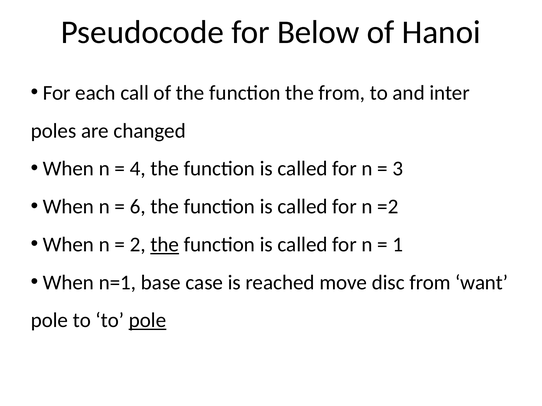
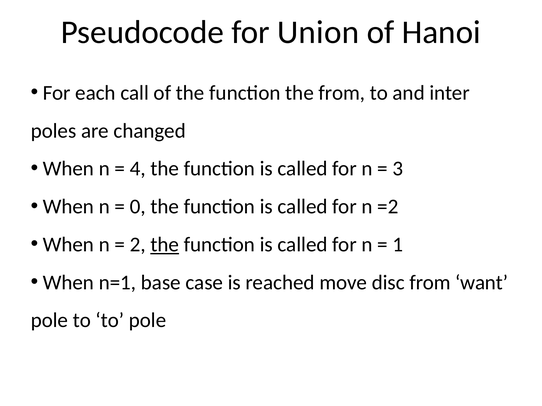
Below: Below -> Union (318, 32)
6: 6 -> 0 (138, 207)
pole underline: present -> none (148, 321)
